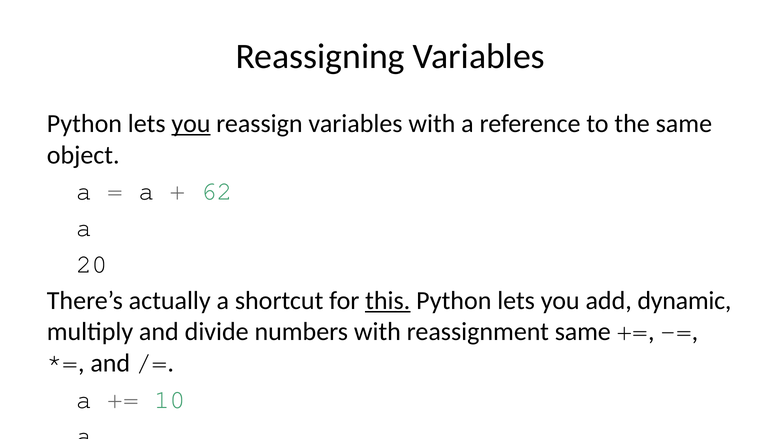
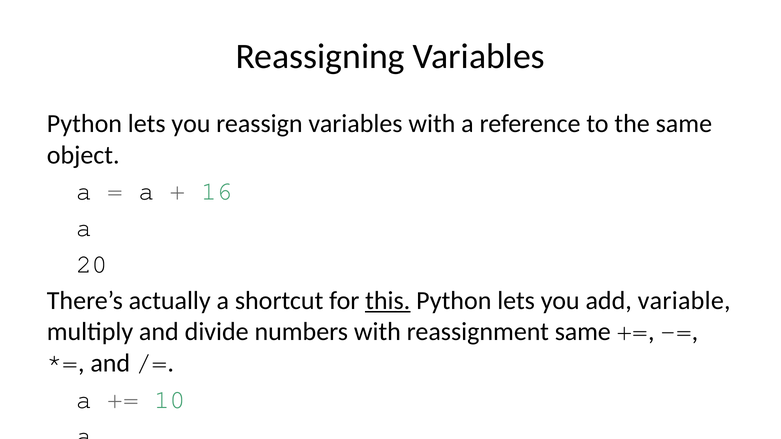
you underline: present -> none (191, 124)
62: 62 -> 16 (217, 192)
dynamic: dynamic -> variable (684, 301)
